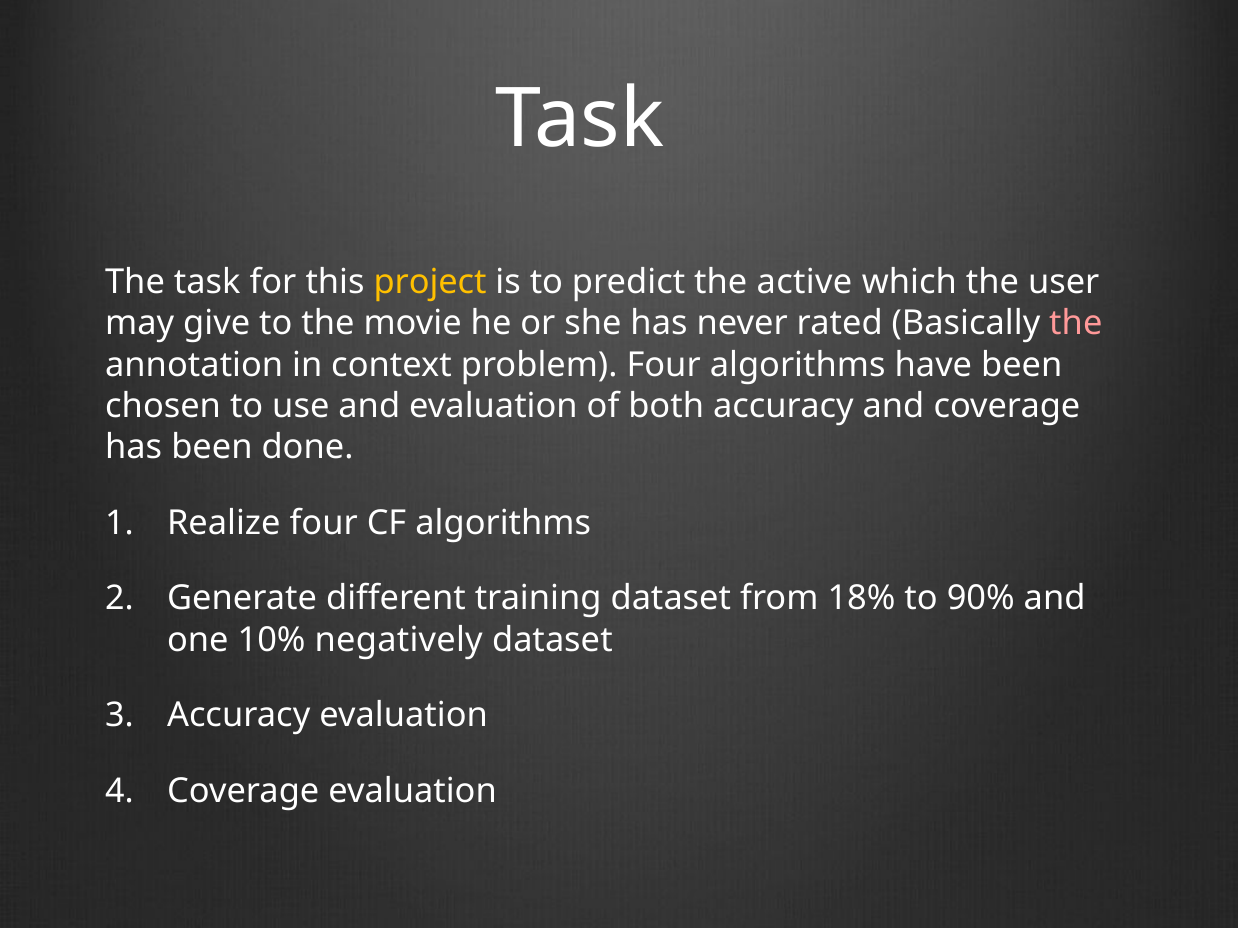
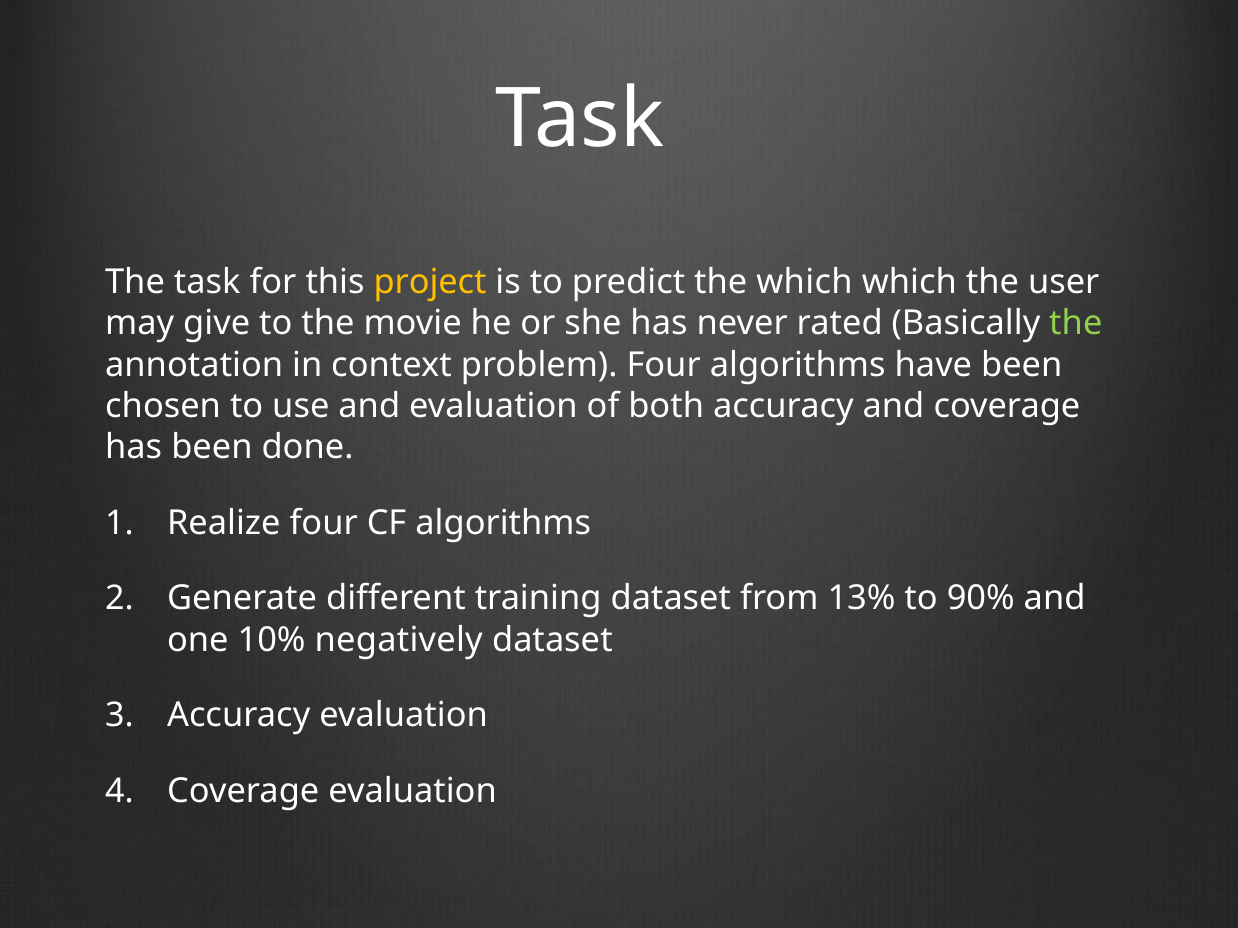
the active: active -> which (805, 282)
the colour: pink -> light green (1076, 324)
18%: 18% -> 13% (862, 599)
